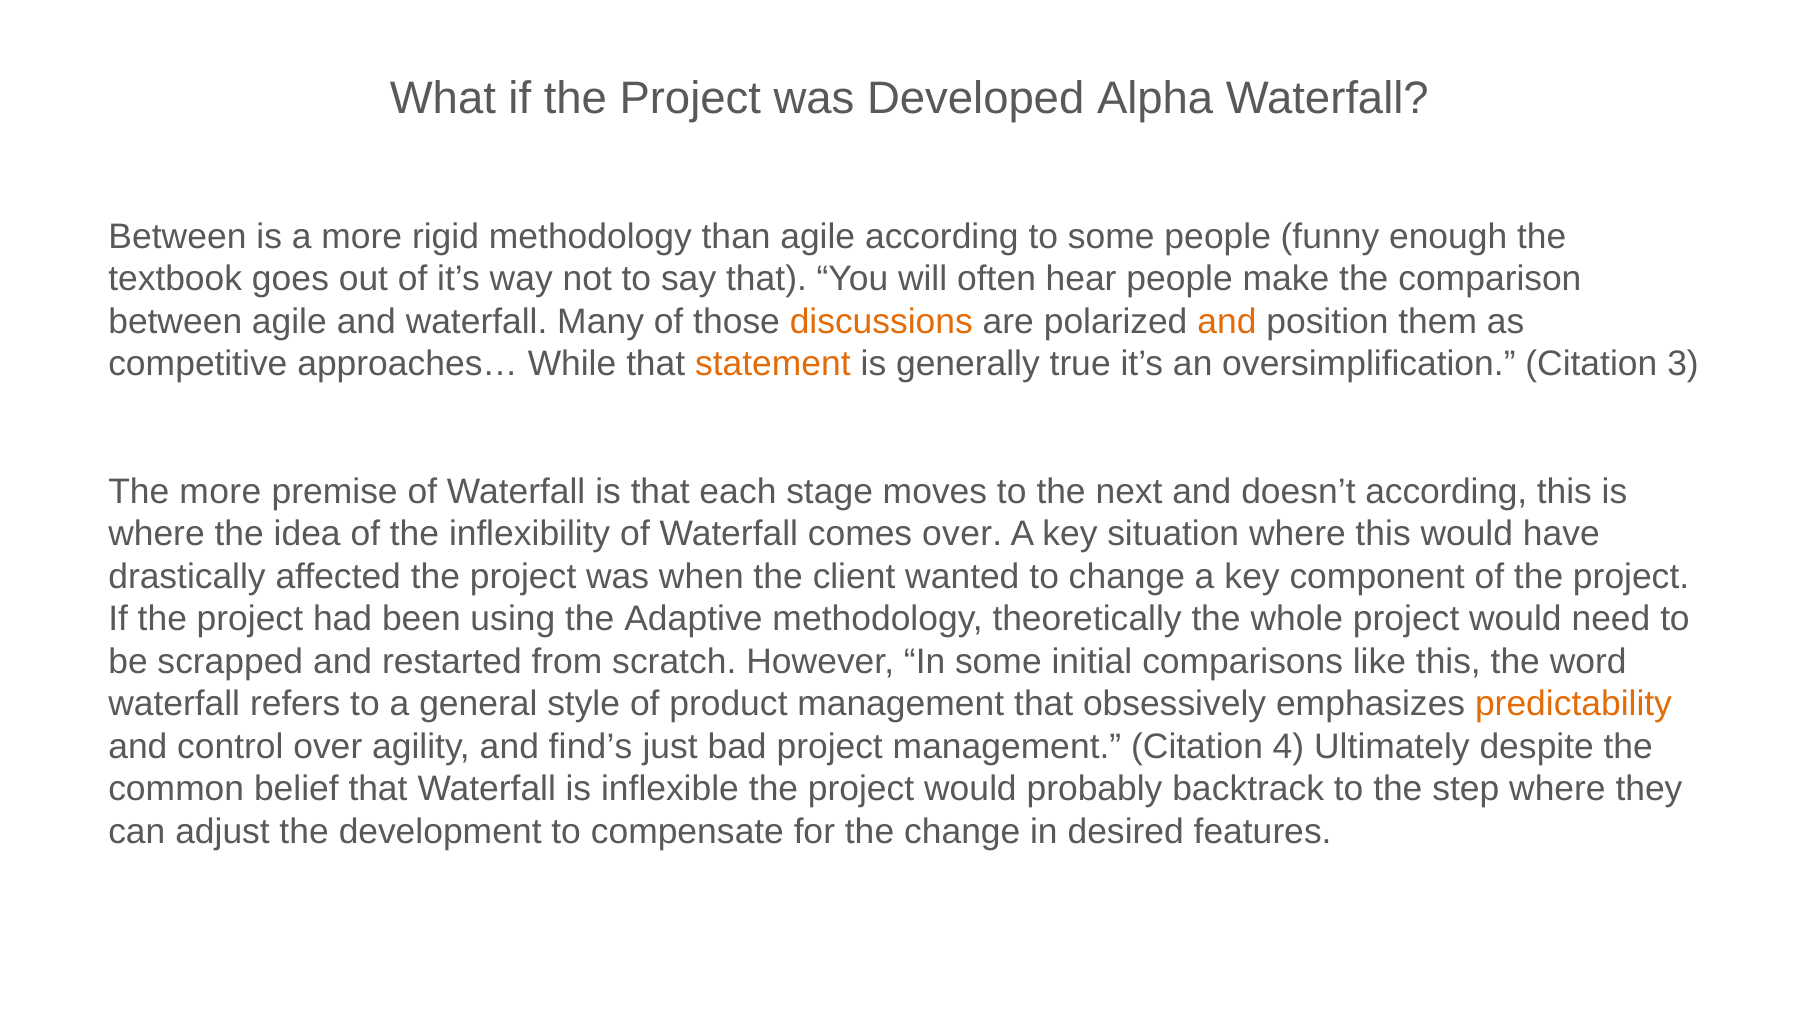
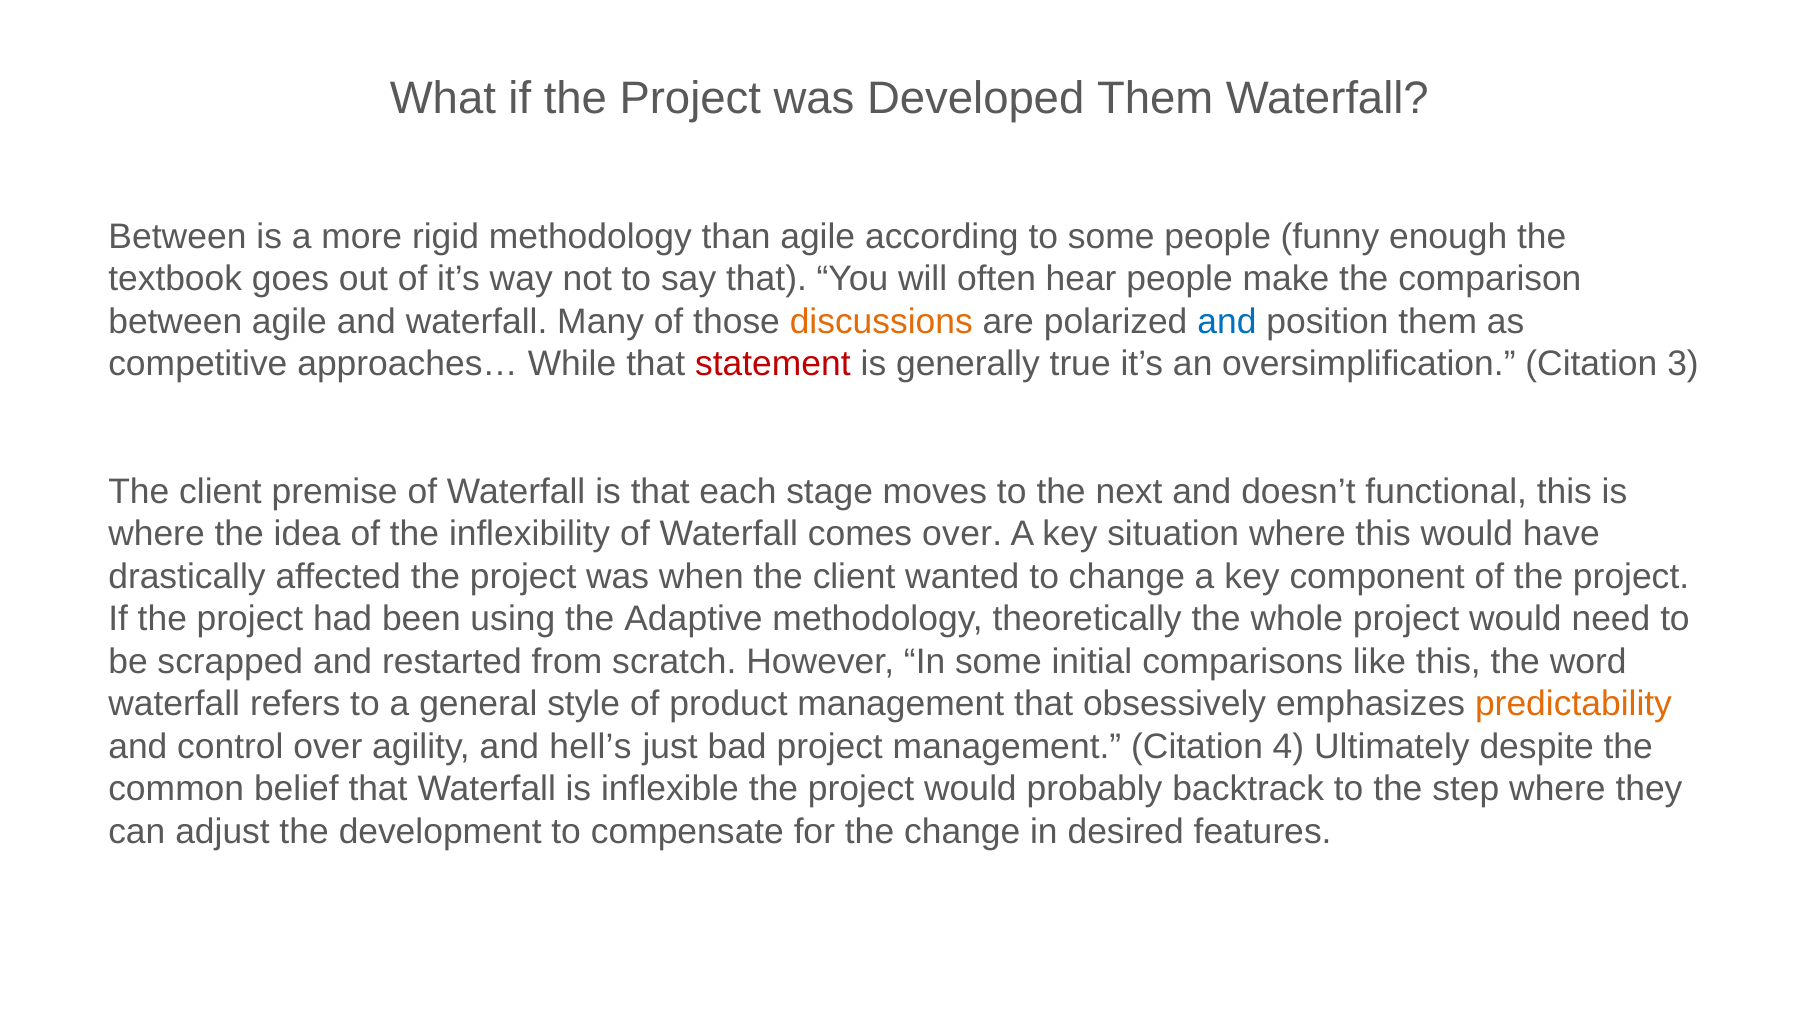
Developed Alpha: Alpha -> Them (1155, 98)
and colour: orange -> blue (1227, 321)
statement colour: orange -> red (773, 364)
more: more -> client (221, 491)
doesn’t according: according -> functional (1446, 491)
find’s: find’s -> hell’s (590, 746)
